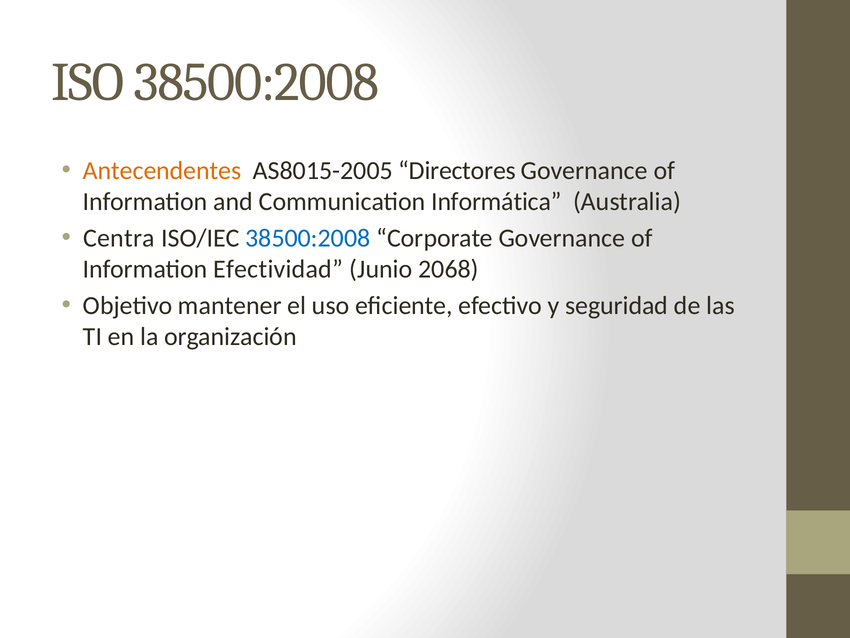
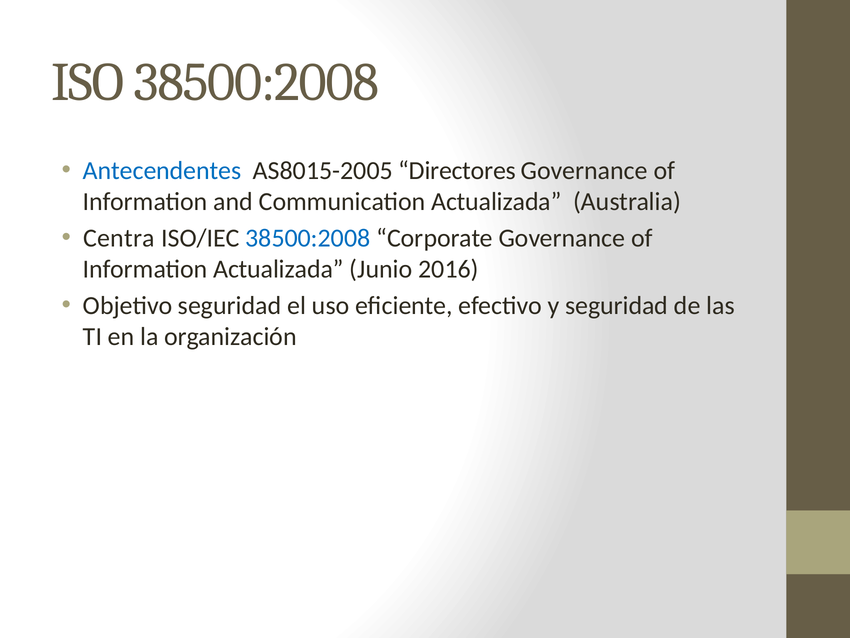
Antecendentes colour: orange -> blue (162, 170)
Communication Informática: Informática -> Actualizada (496, 201)
Information Efectividad: Efectividad -> Actualizada (278, 269)
2068: 2068 -> 2016 (448, 269)
Objetivo mantener: mantener -> seguridad (230, 305)
